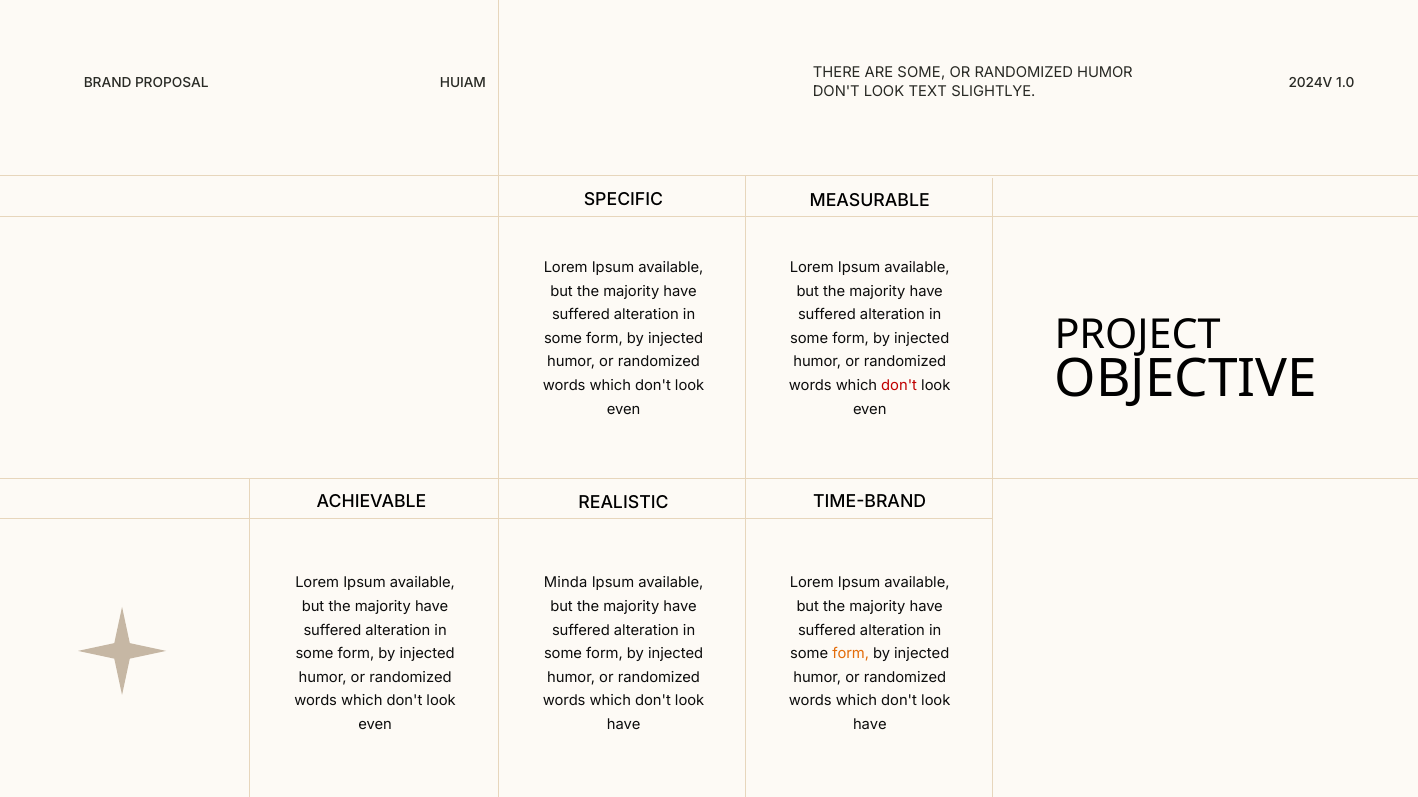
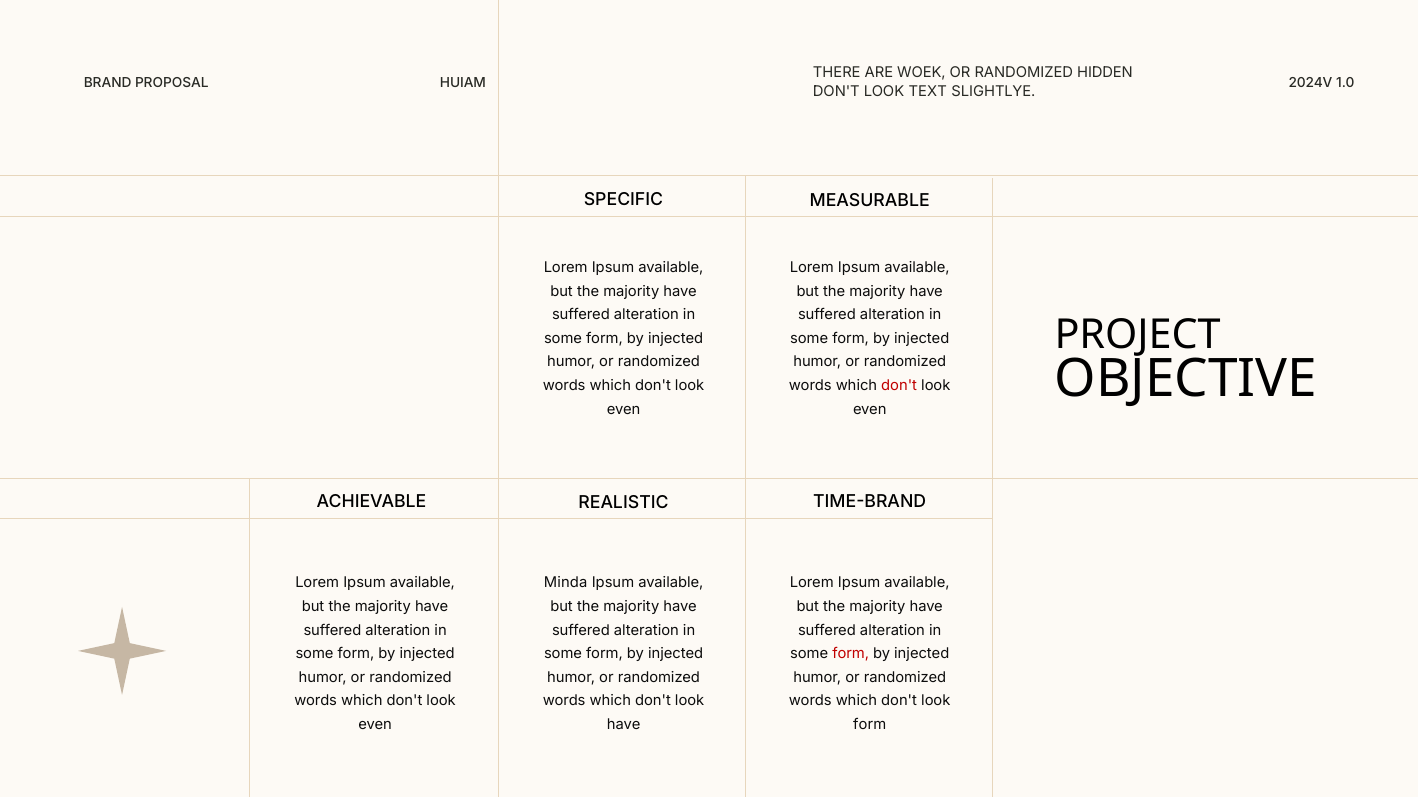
ARE SOME: SOME -> WOEK (921, 72)
RANDOMIZED HUMOR: HUMOR -> HIDDEN (1105, 72)
form colour: orange -> red (851, 654)
have: have -> form (870, 725)
